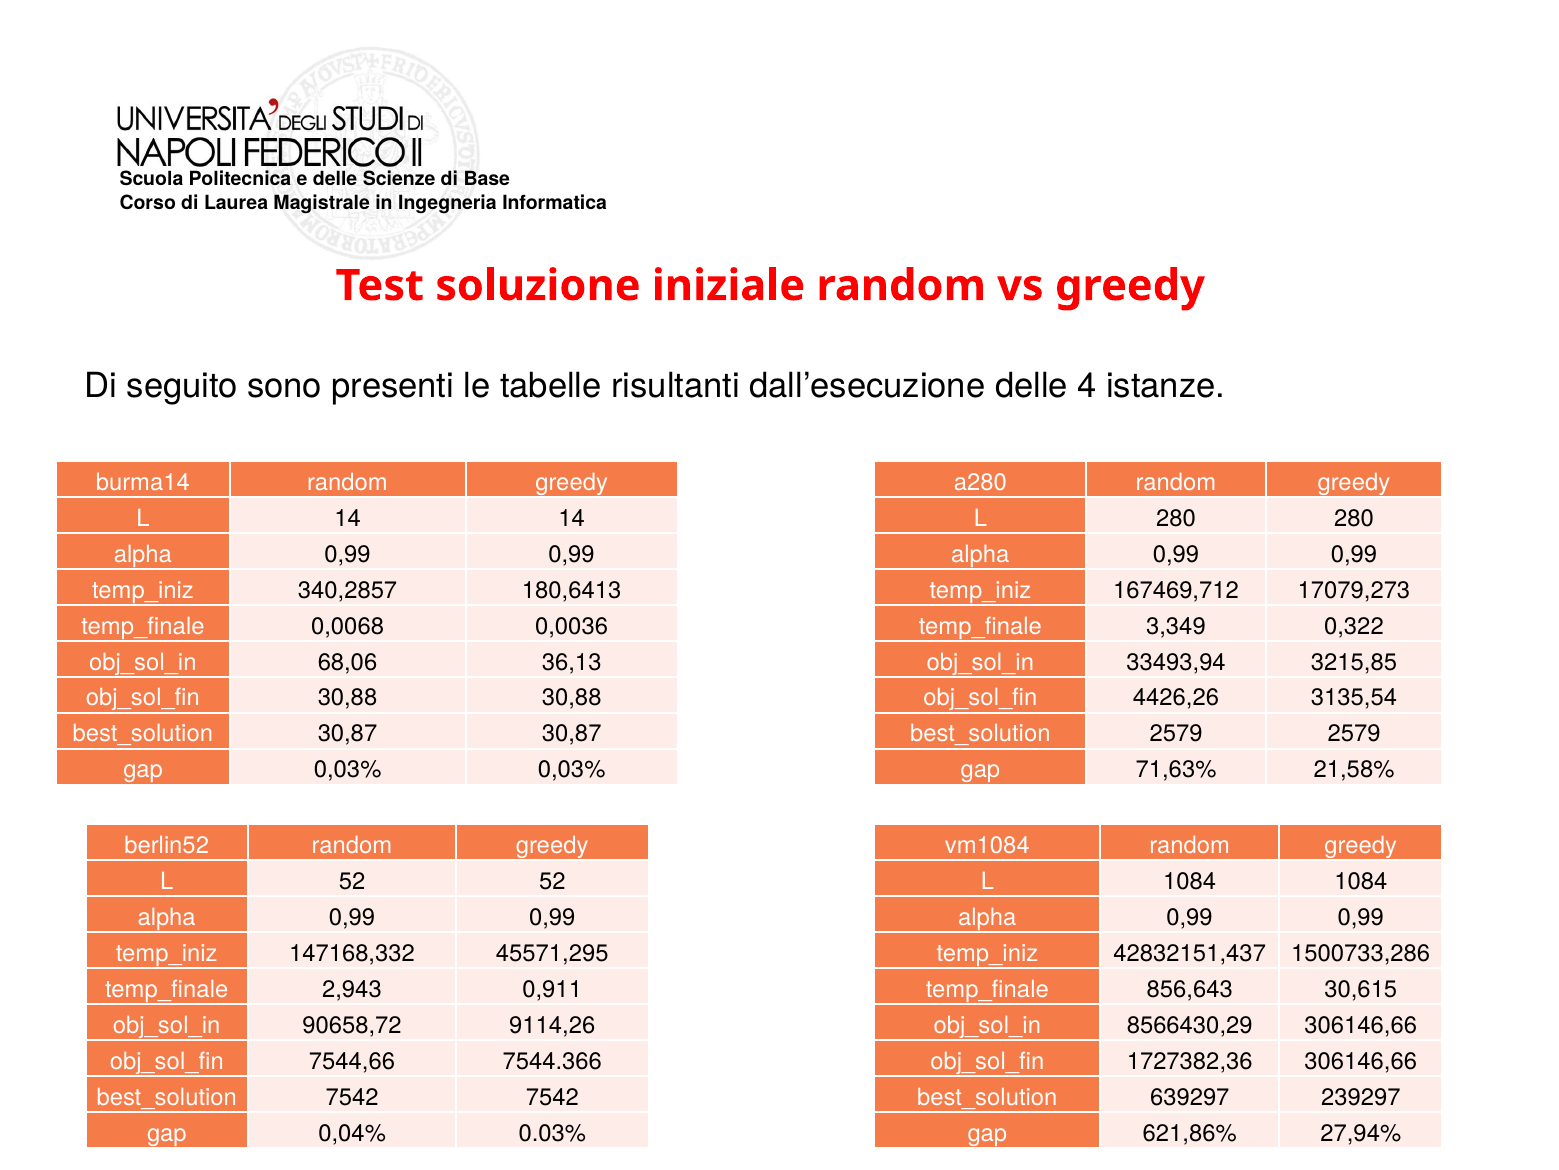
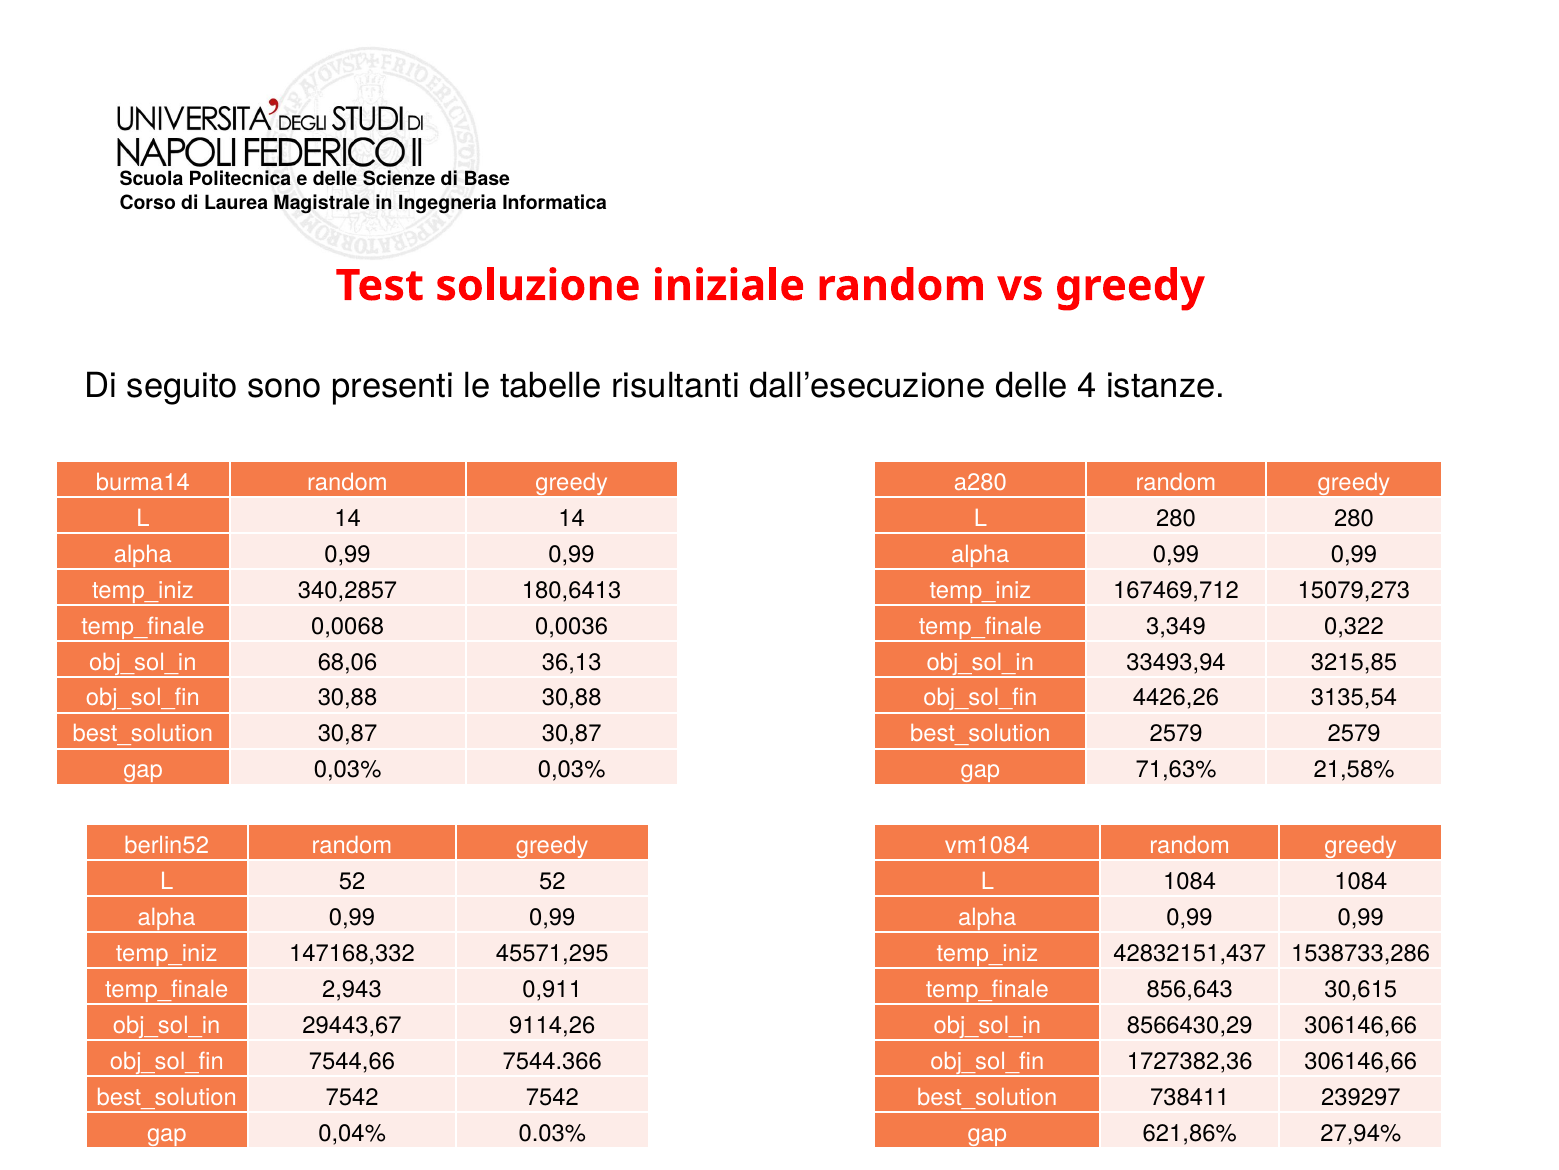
17079,273: 17079,273 -> 15079,273 (1354, 590)
1500733,286: 1500733,286 -> 1538733,286 (1361, 953)
90658,72: 90658,72 -> 29443,67 (352, 1025)
639297: 639297 -> 738411 (1190, 1097)
